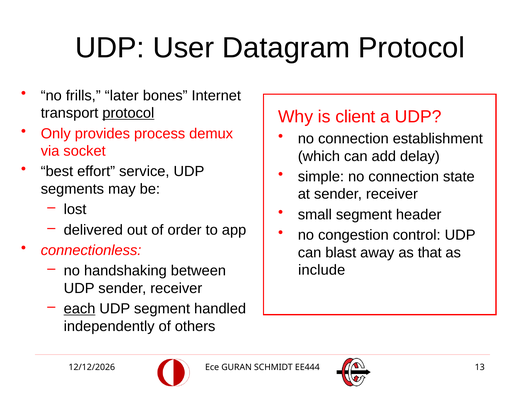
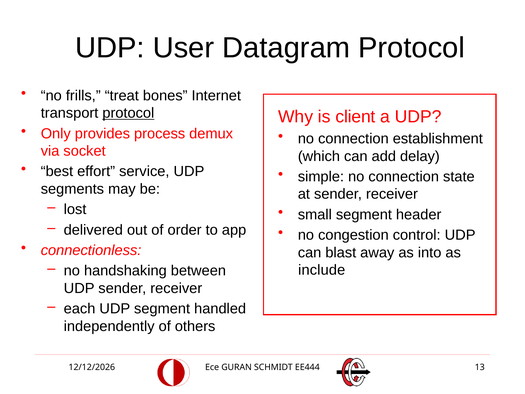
later: later -> treat (122, 96)
that: that -> into (430, 252)
each underline: present -> none (80, 309)
